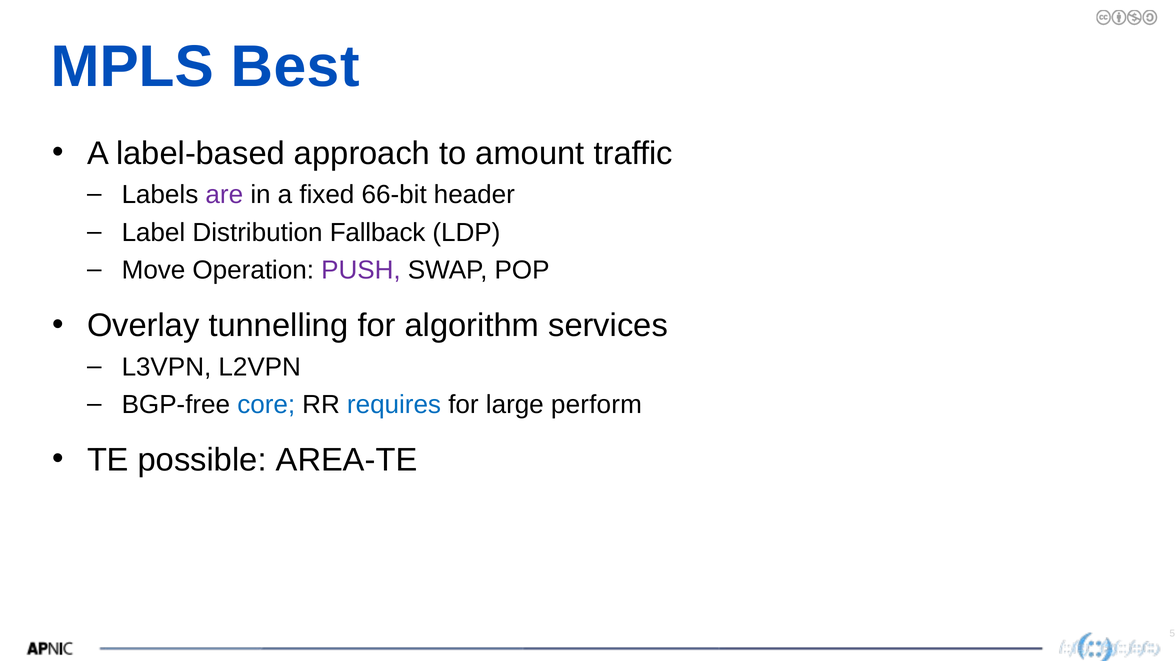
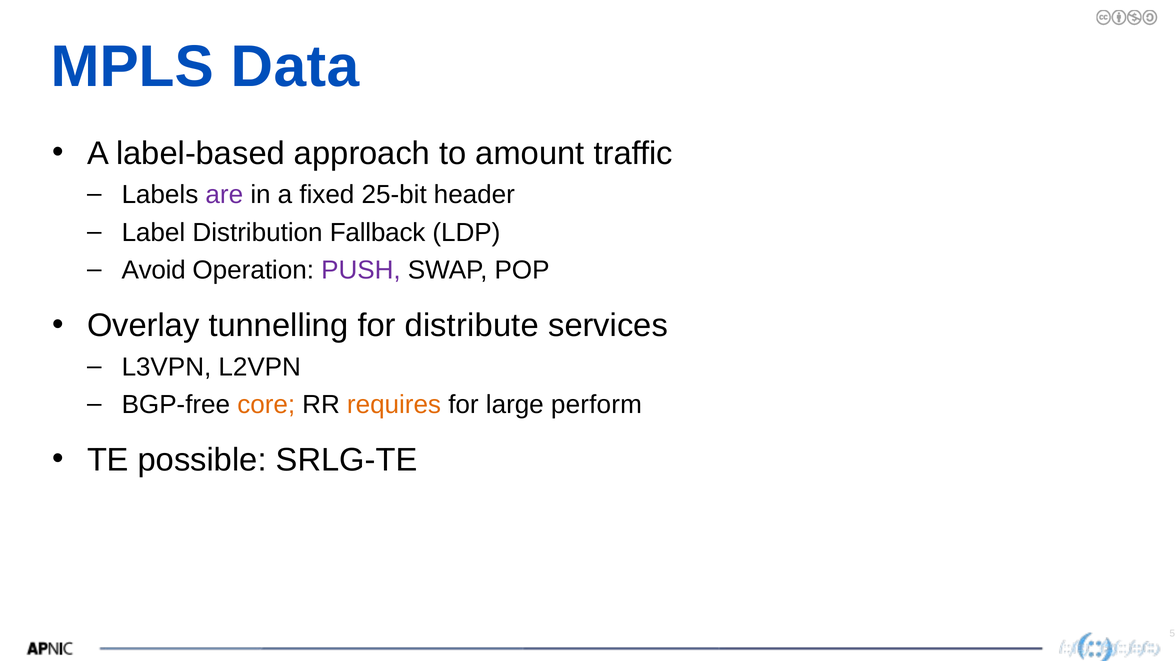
Best: Best -> Data (295, 67)
66-bit: 66-bit -> 25-bit (394, 195)
Move: Move -> Avoid (154, 270)
algorithm: algorithm -> distribute (472, 326)
core colour: blue -> orange (266, 405)
requires colour: blue -> orange (394, 405)
AREA-TE: AREA-TE -> SRLG-TE (347, 460)
